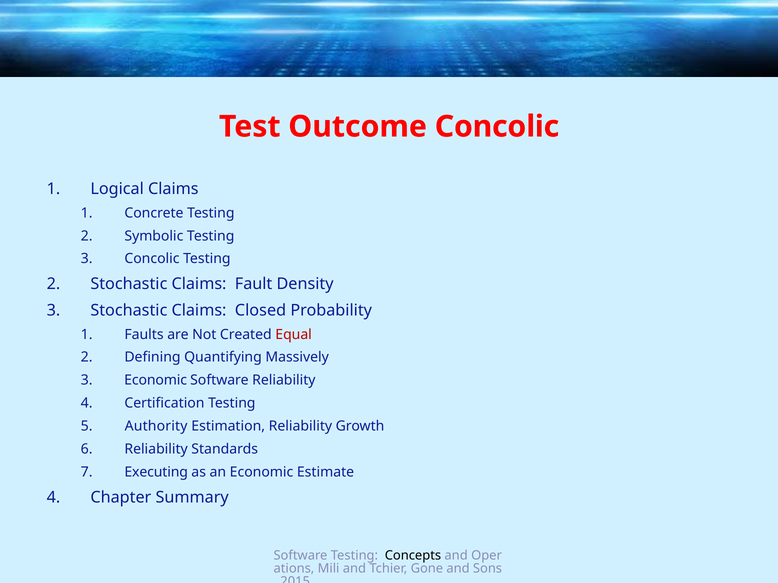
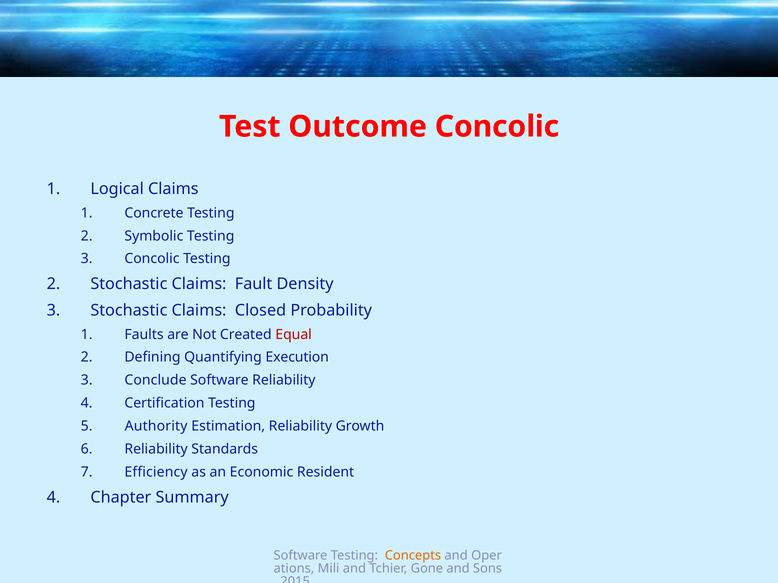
Massively: Massively -> Execution (297, 358)
Economic: Economic -> Conclude (156, 381)
Executing: Executing -> Efficiency (156, 472)
Estimate: Estimate -> Resident (326, 472)
Concepts colour: black -> orange (413, 556)
